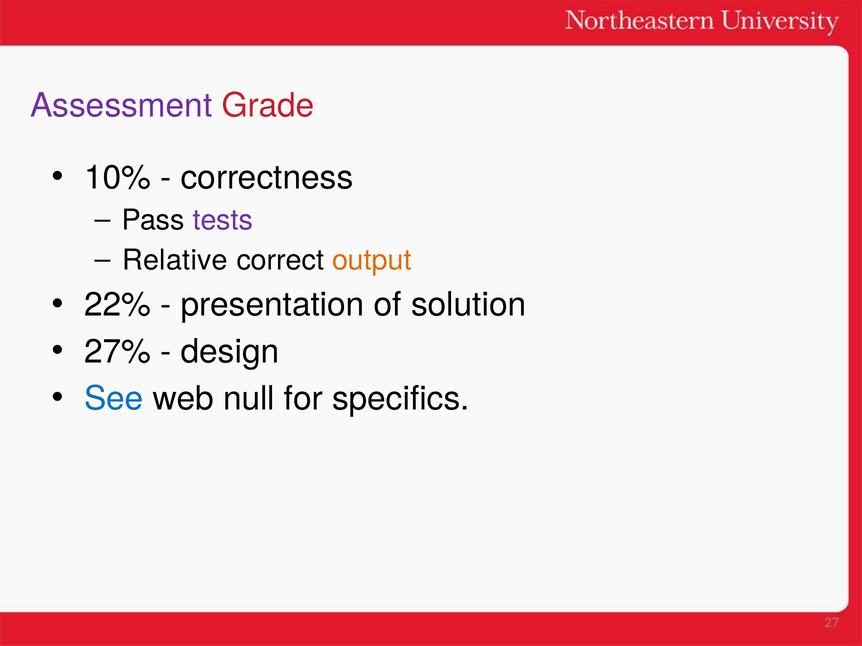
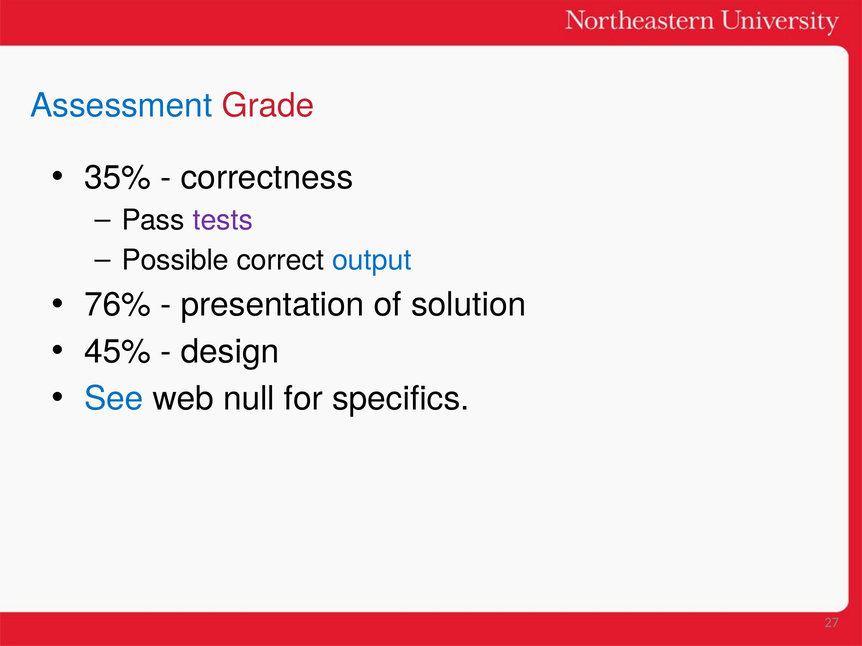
Assessment colour: purple -> blue (121, 106)
10%: 10% -> 35% (118, 178)
Relative: Relative -> Possible (175, 261)
output colour: orange -> blue (372, 261)
22%: 22% -> 76% (118, 305)
27%: 27% -> 45% (118, 352)
